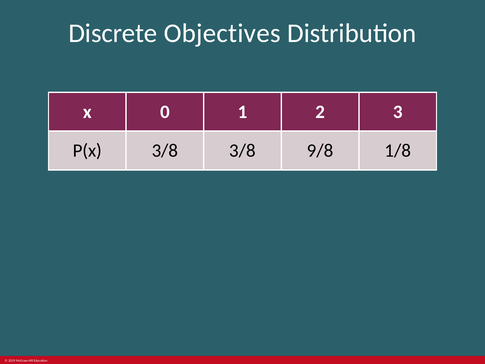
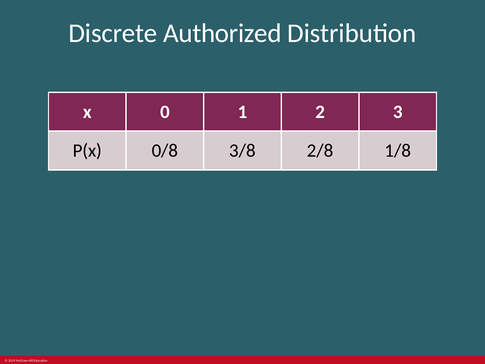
Objectives: Objectives -> Authorized (222, 33)
P(x 3/8: 3/8 -> 0/8 (165, 151)
9/8: 9/8 -> 2/8 (320, 151)
